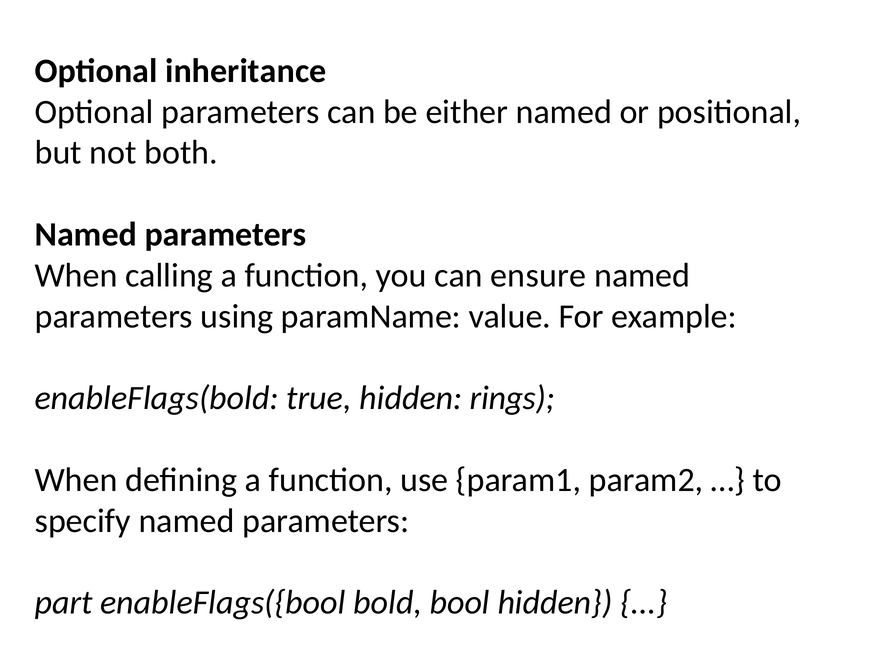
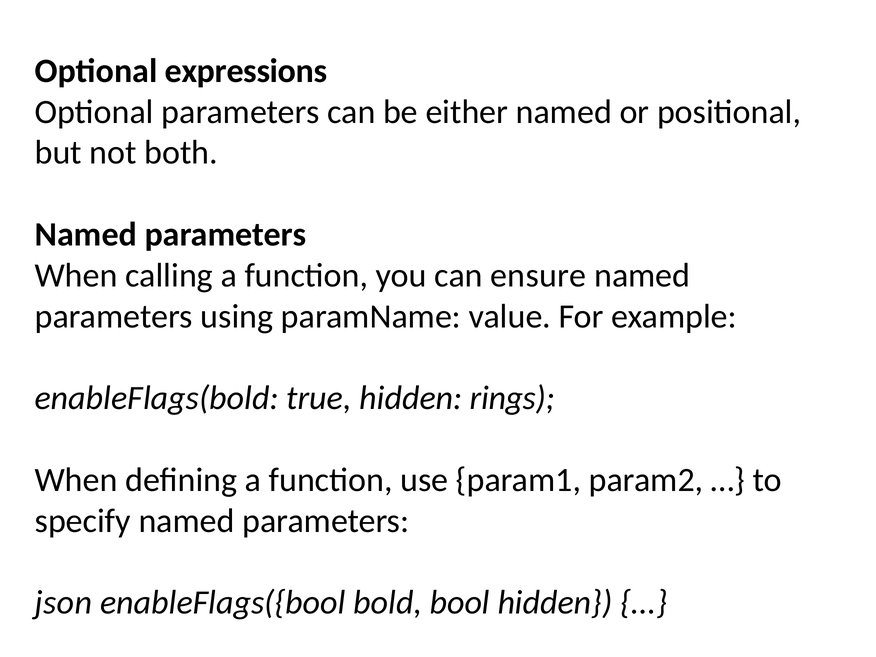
inheritance: inheritance -> expressions (246, 71)
part: part -> json (63, 603)
